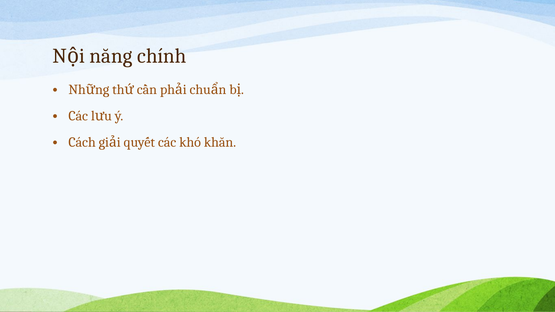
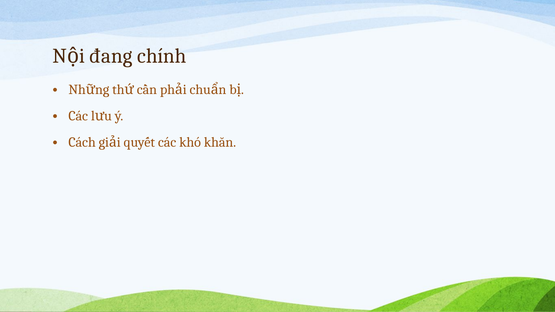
nẵng: nẵng -> đang (111, 56)
